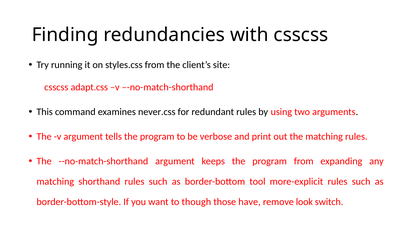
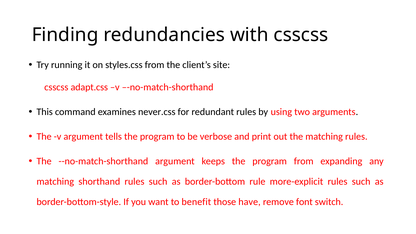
tool: tool -> rule (257, 182)
though: though -> benefit (196, 202)
look: look -> font (304, 202)
